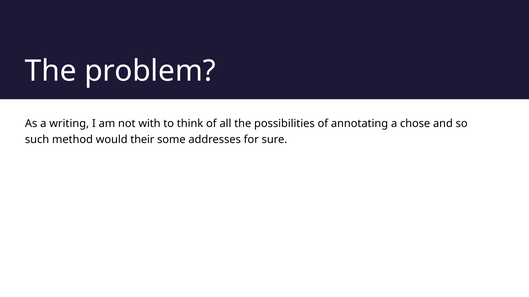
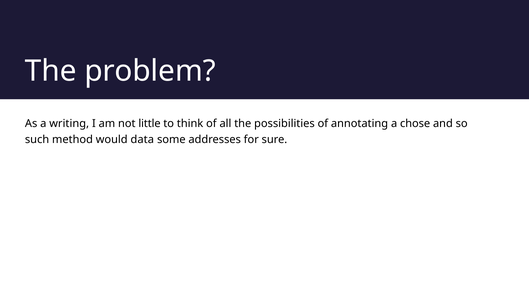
with: with -> little (150, 124)
their: their -> data (142, 140)
